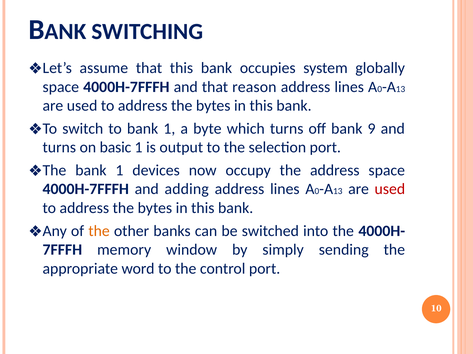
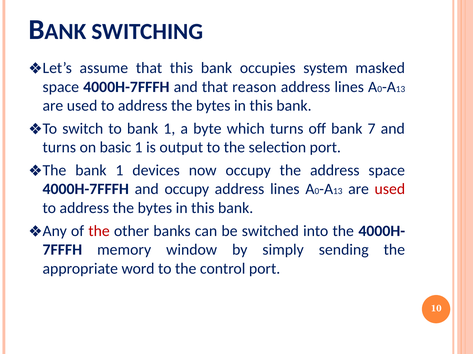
globally: globally -> masked (380, 68)
9: 9 -> 7 (372, 129)
and adding: adding -> occupy (187, 190)
the colour: orange -> red (99, 231)
